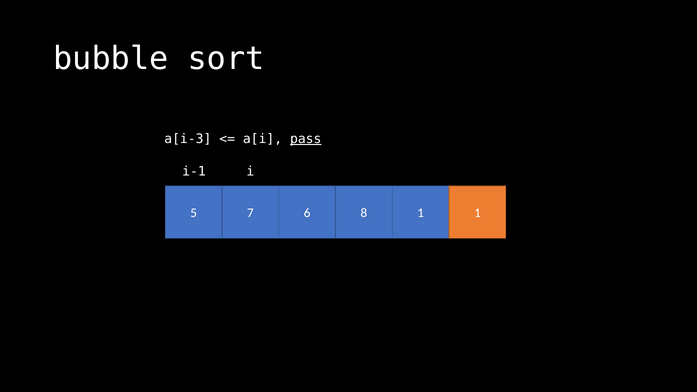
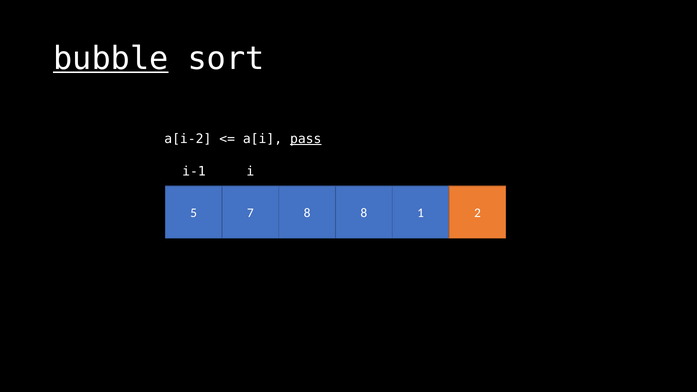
bubble underline: none -> present (111, 59)
a[i-3: a[i-3 -> a[i-2 (188, 139)
7 6: 6 -> 8 (307, 213)
1 1: 1 -> 2 (477, 213)
